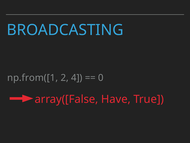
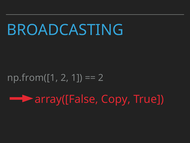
4: 4 -> 1 (77, 78)
0: 0 -> 2 (101, 78)
Have: Have -> Copy (116, 99)
